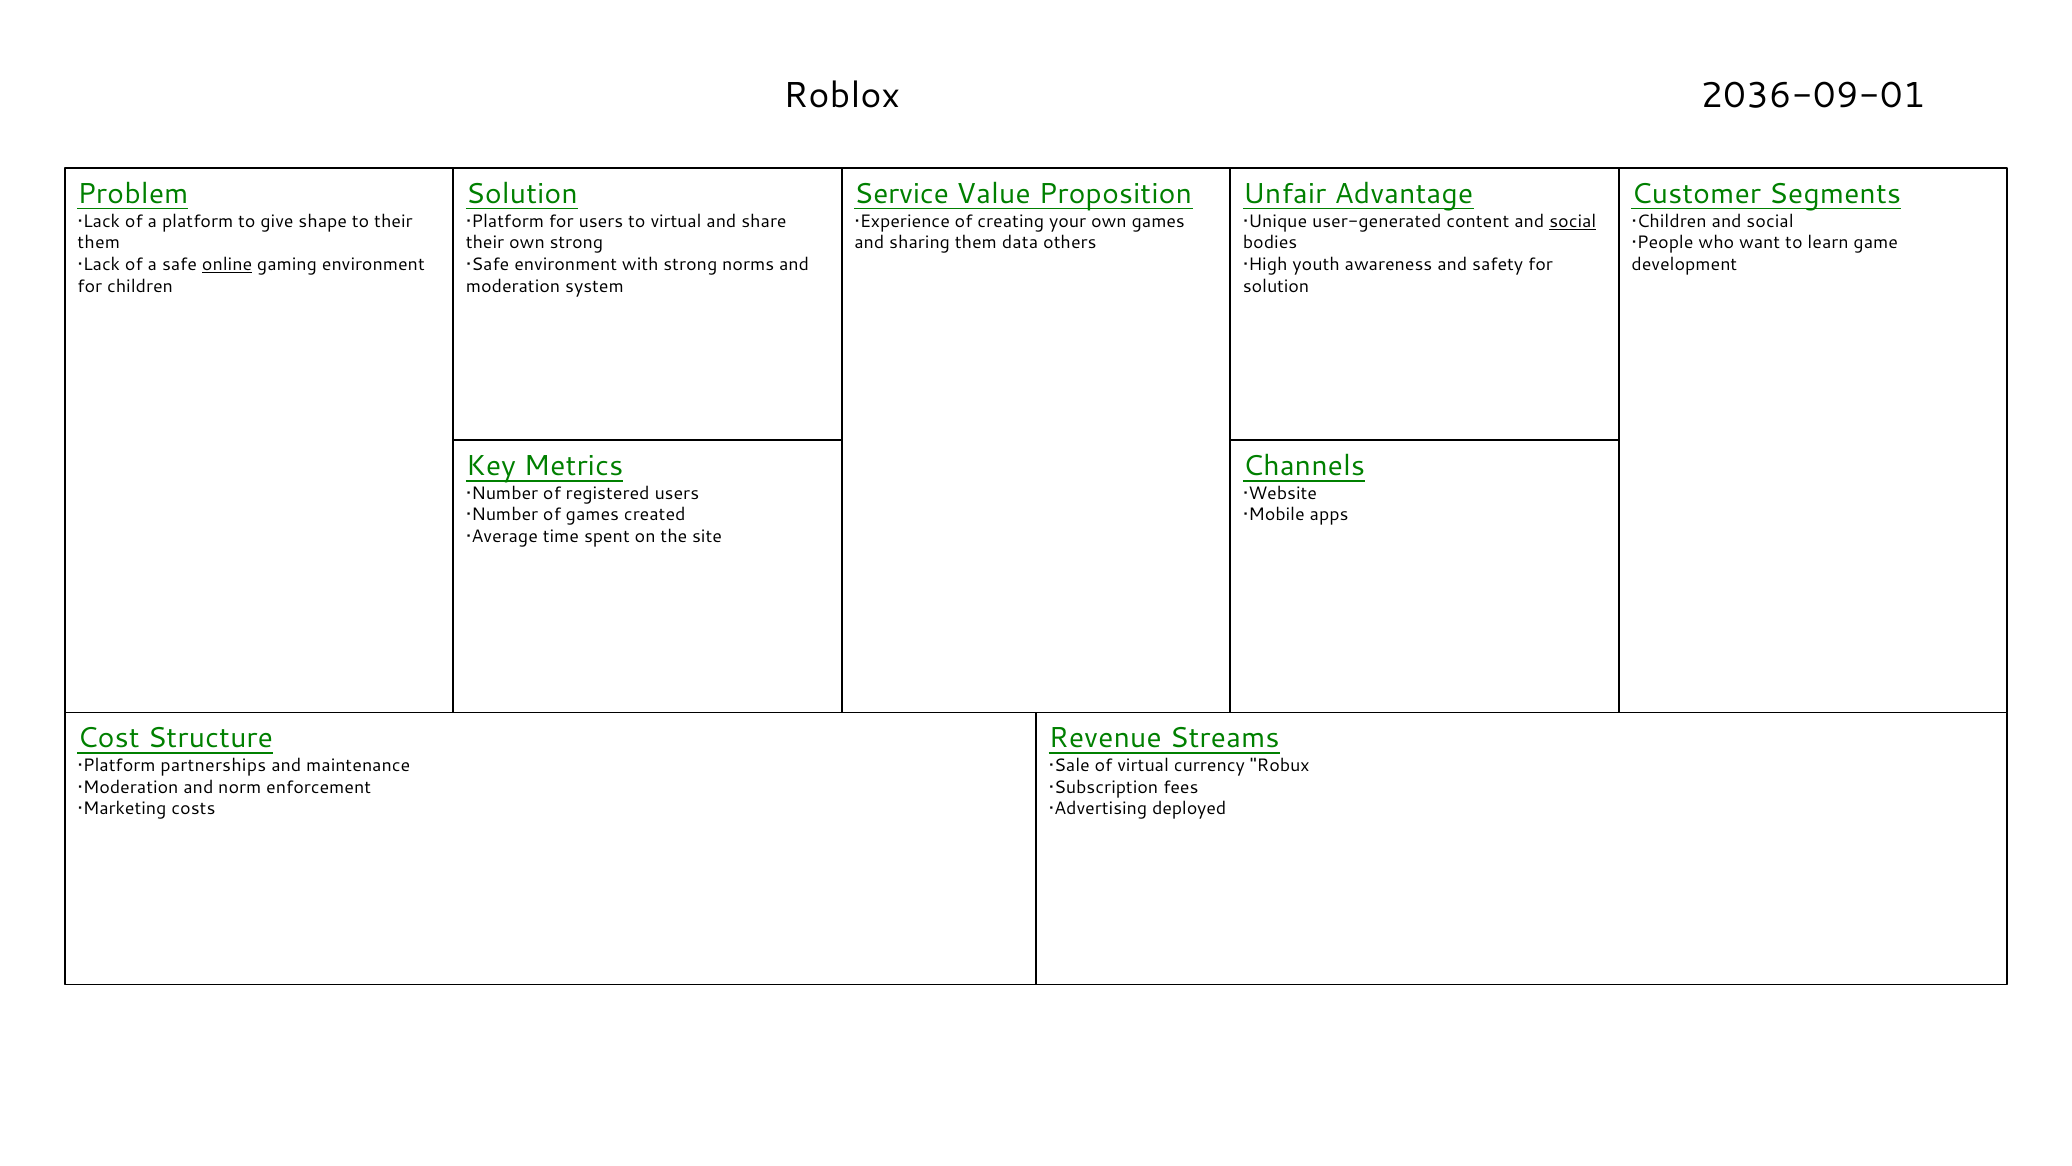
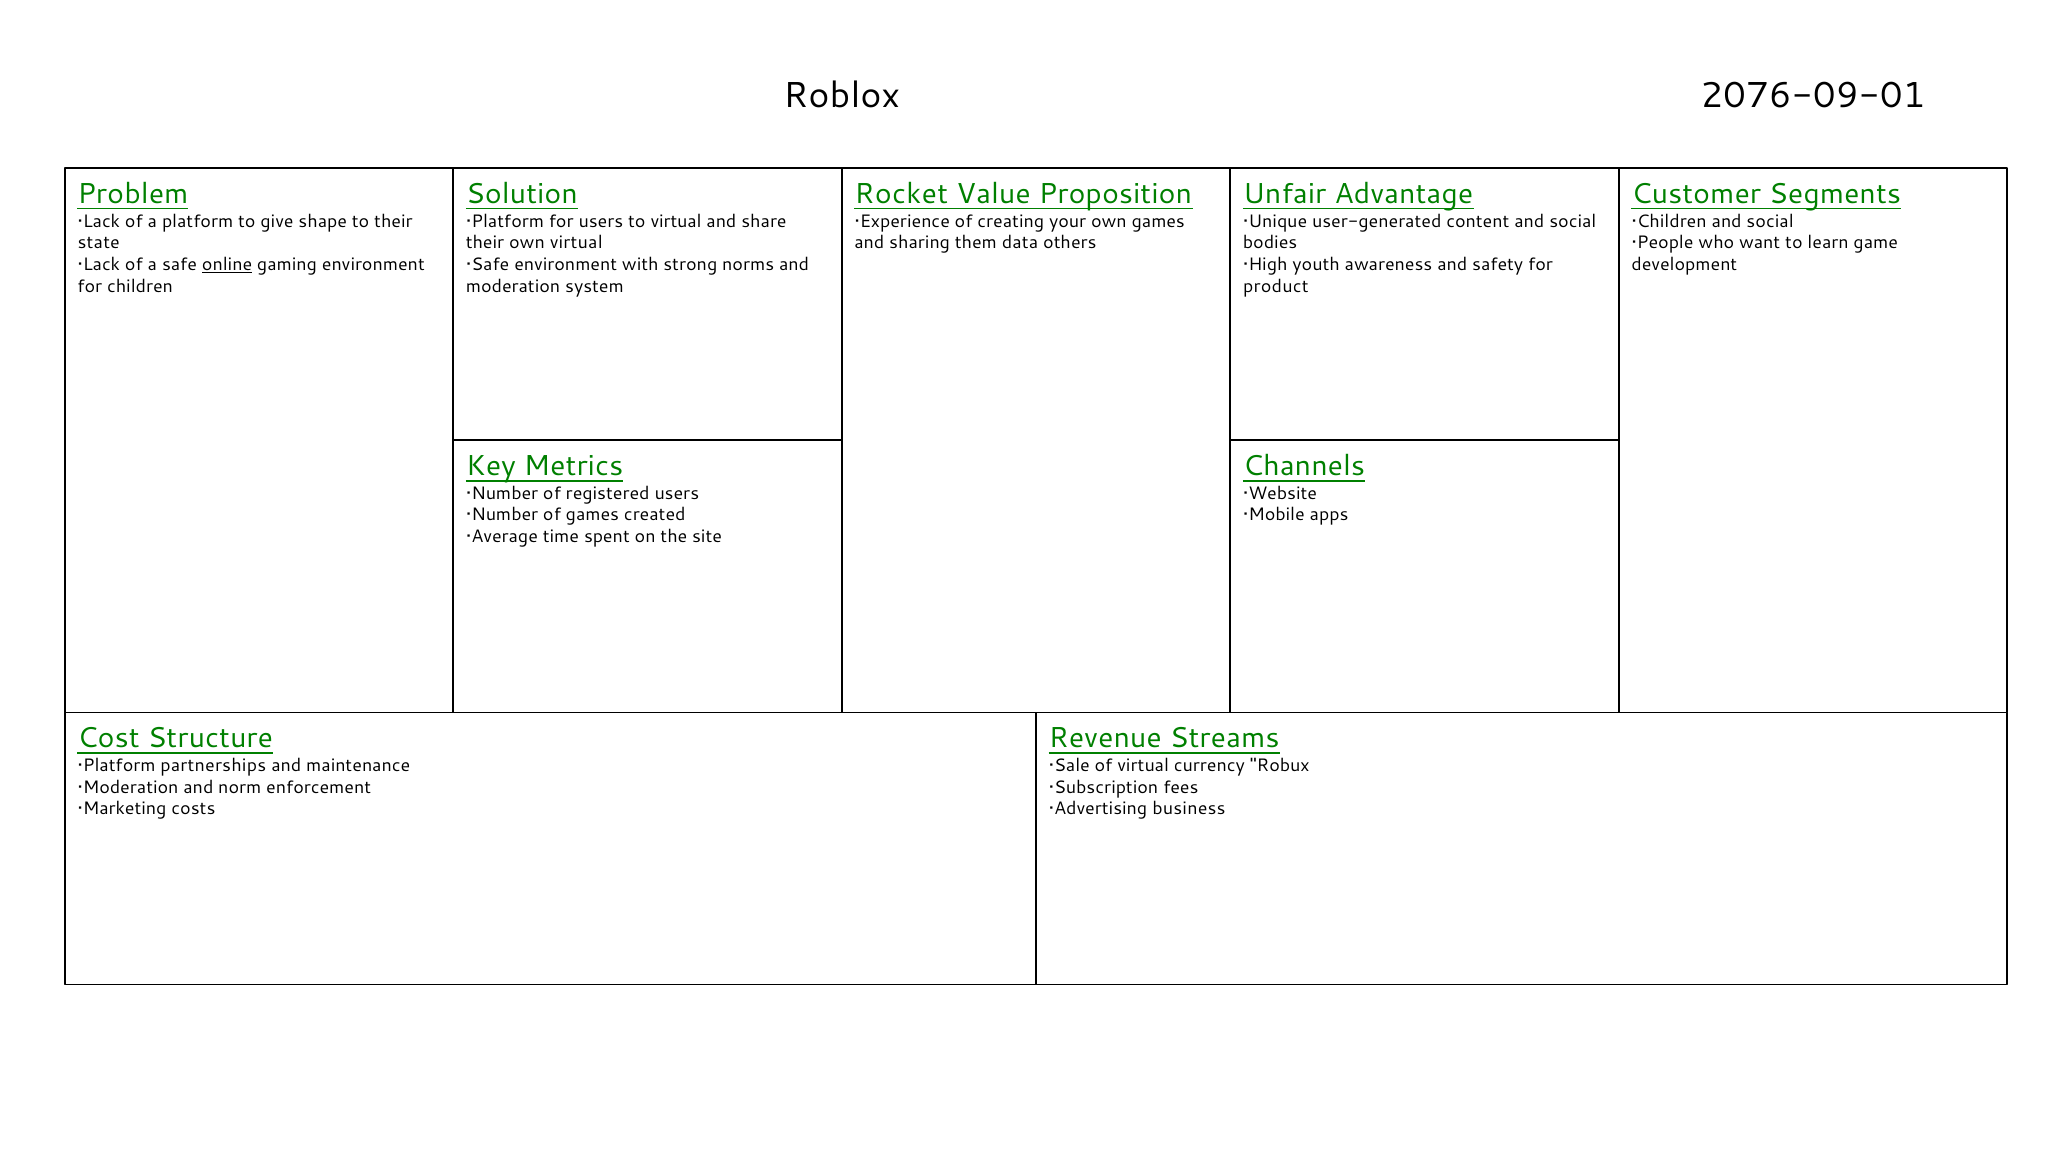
2036-09-01: 2036-09-01 -> 2076-09-01 (1813, 95)
Service: Service -> Rocket (901, 194)
social underline: present -> none (1573, 221)
them: them -> state (99, 243)
own strong: strong -> virtual (576, 243)
solution: solution -> product (1276, 286)
deployed: deployed -> business (1189, 808)
